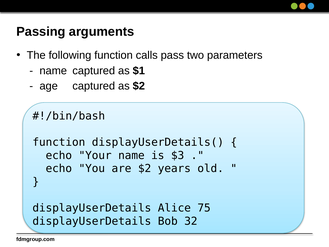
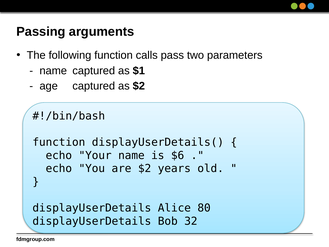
$3: $3 -> $6 (178, 155)
75: 75 -> 80 (204, 208)
